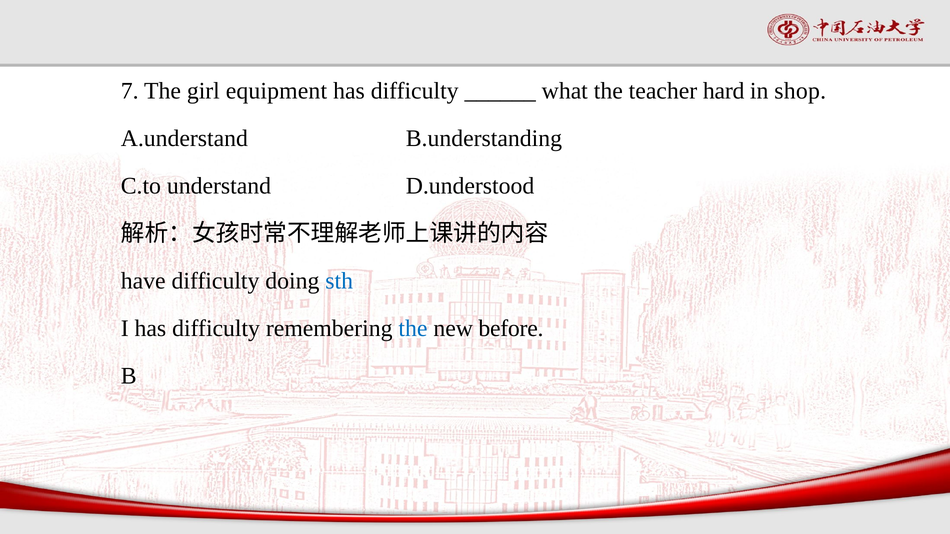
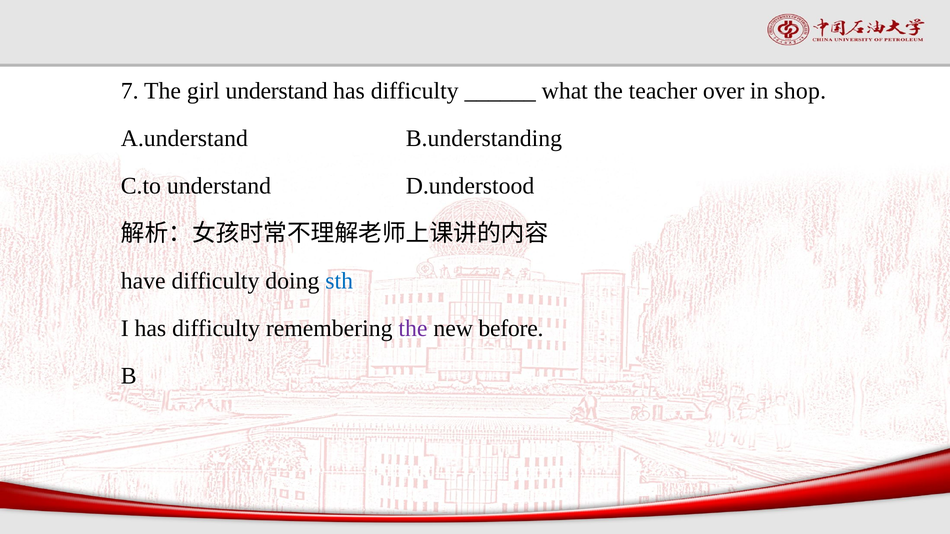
girl equipment: equipment -> understand (277, 91)
hard: hard -> over (724, 91)
the colour: blue -> purple (413, 328)
